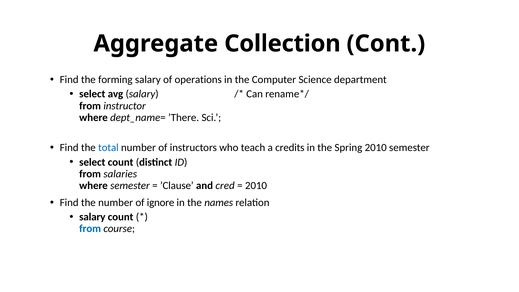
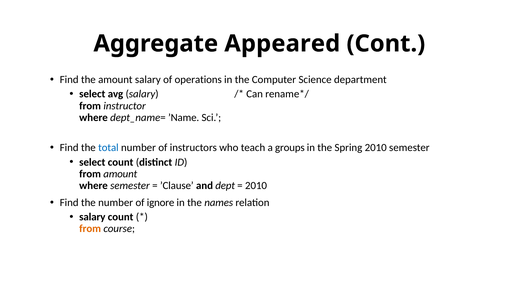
Collection: Collection -> Appeared (282, 44)
the forming: forming -> amount (115, 80)
’There: ’There -> ’Name (184, 117)
credits: credits -> groups (290, 148)
from salaries: salaries -> amount (120, 174)
cred: cred -> dept (225, 185)
from colour: blue -> orange (90, 229)
